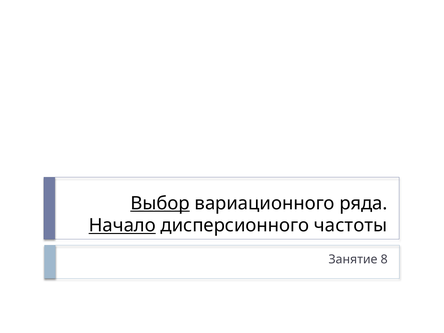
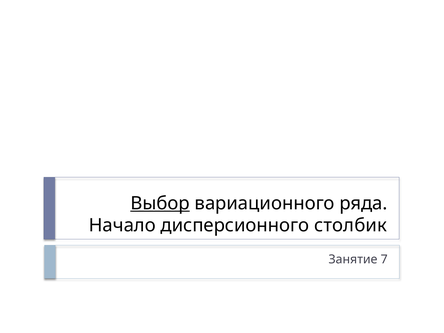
Начало underline: present -> none (122, 226)
частоты: частоты -> столбик (351, 226)
8: 8 -> 7 (384, 259)
